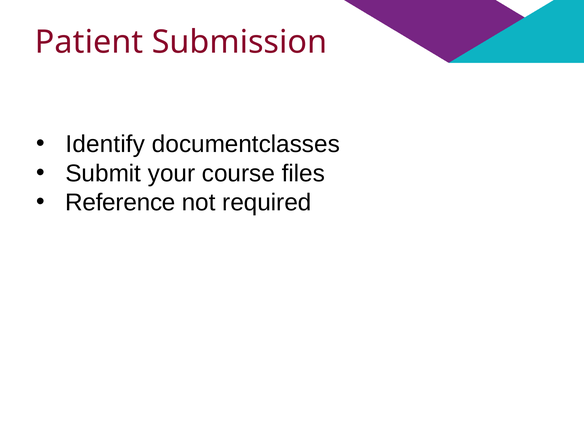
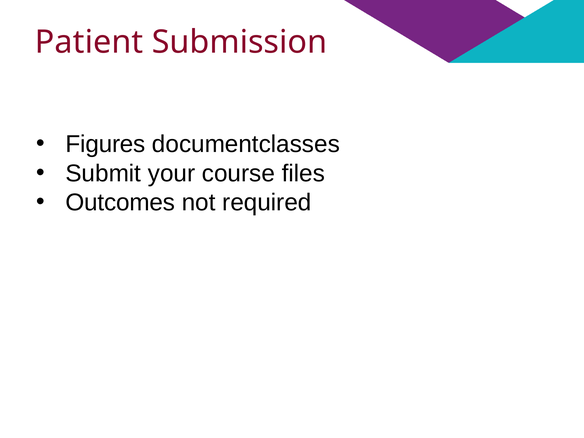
Identify: Identify -> Figures (105, 144)
Reference: Reference -> Outcomes (120, 203)
